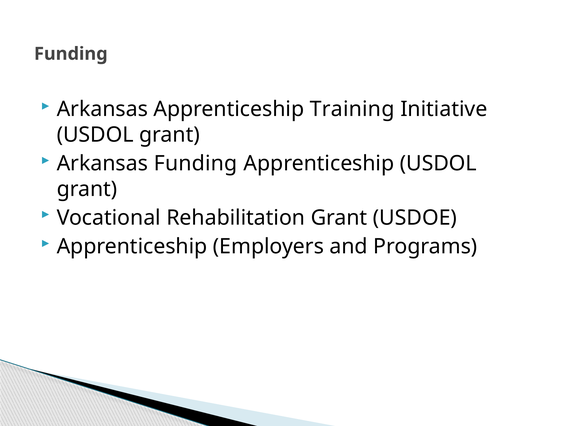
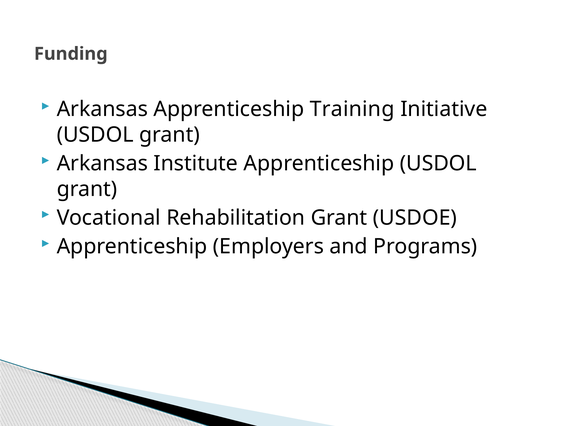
Arkansas Funding: Funding -> Institute (196, 163)
